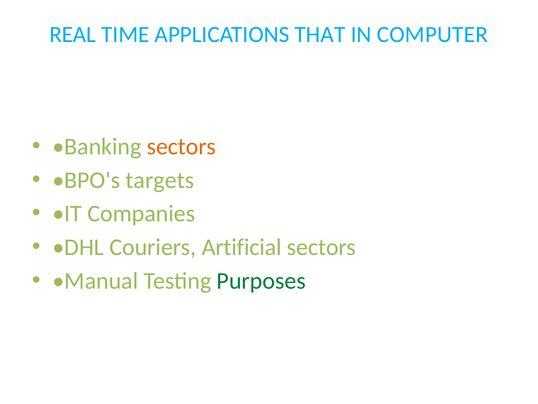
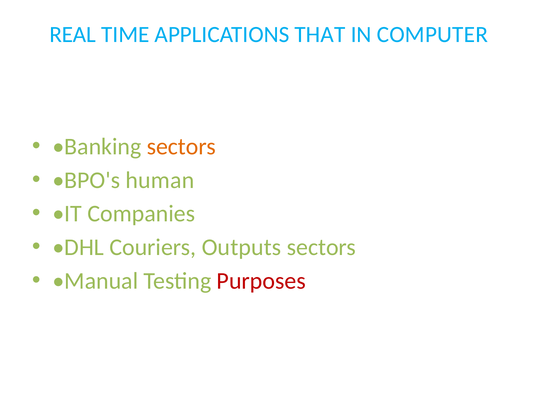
targets: targets -> human (160, 180)
Artificial: Artificial -> Outputs (241, 247)
Purposes colour: green -> red (261, 280)
